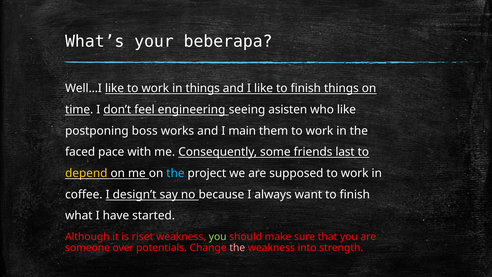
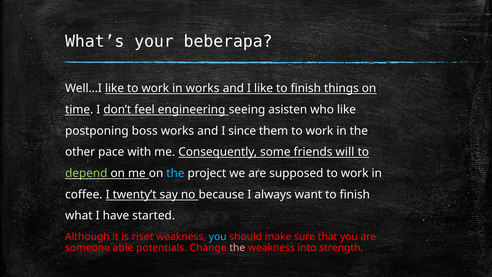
in things: things -> works (203, 88)
main: main -> since (242, 131)
faced: faced -> other (80, 152)
last: last -> will (345, 152)
depend colour: yellow -> light green (86, 173)
design’t: design’t -> twenty’t (135, 194)
you colour: light green -> light blue (218, 237)
over: over -> able (123, 248)
